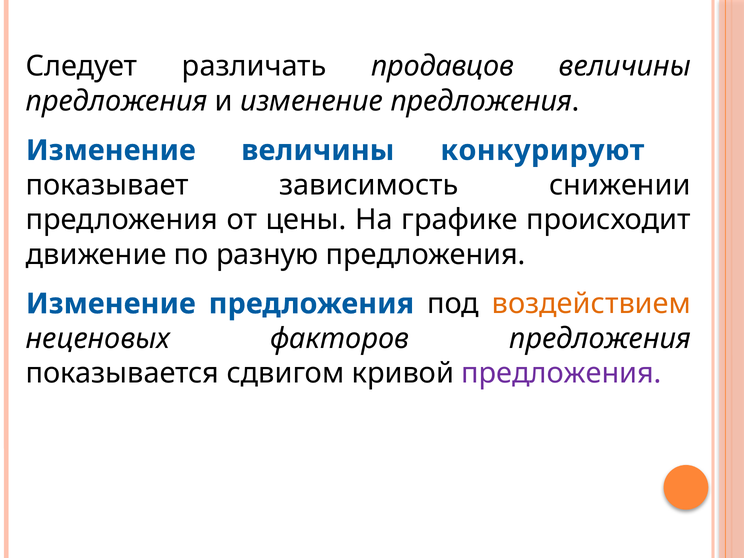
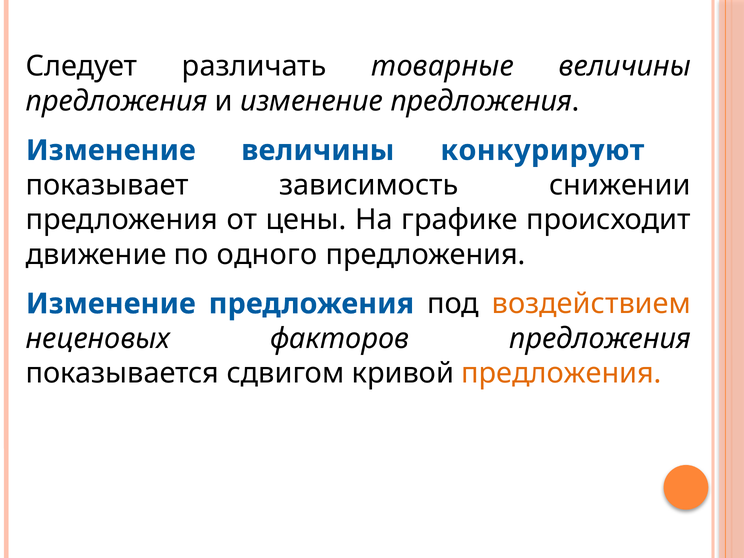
продавцов: продавцов -> товарные (443, 66)
разную: разную -> одного (267, 255)
предложения colour: purple -> orange (561, 373)
